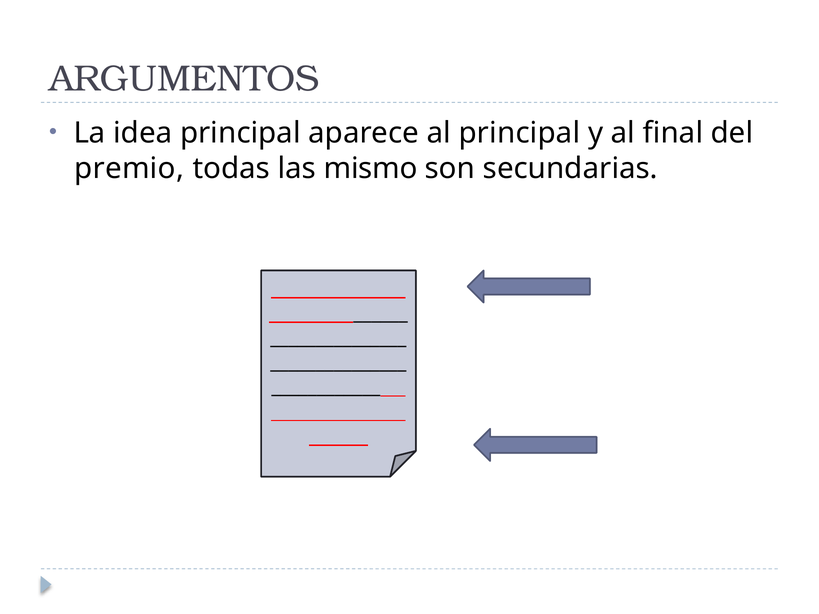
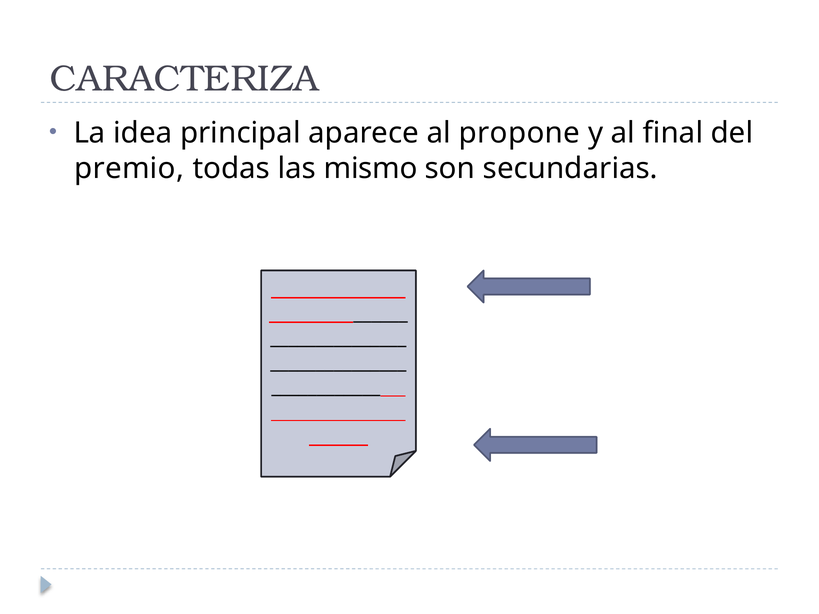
ARGUMENTOS: ARGUMENTOS -> CARACTERIZA (184, 79)
al principal: principal -> propone (519, 133)
